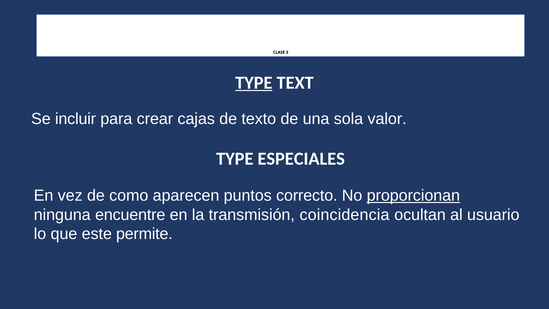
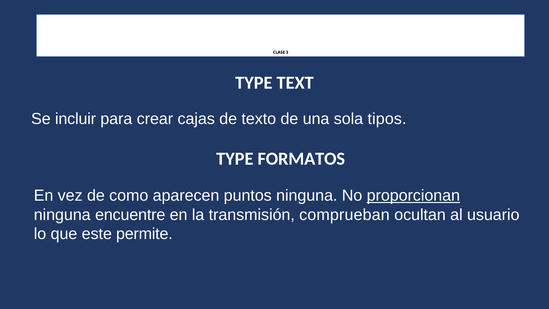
TYPE underline: present -> none (254, 83)
valor: valor -> tipos (387, 119)
ESPECIALES: ESPECIALES -> FORMATOS (301, 159)
puntos correcto: correcto -> ninguna (307, 195)
coincidencia: coincidencia -> comprueban (344, 215)
